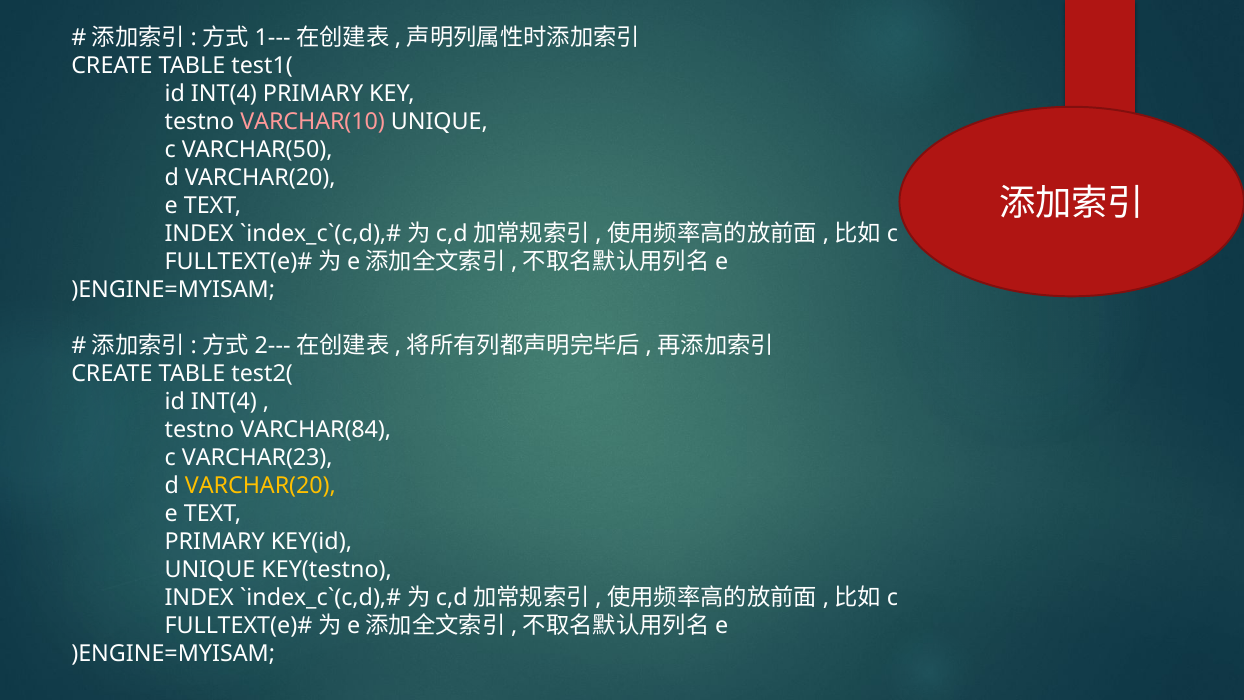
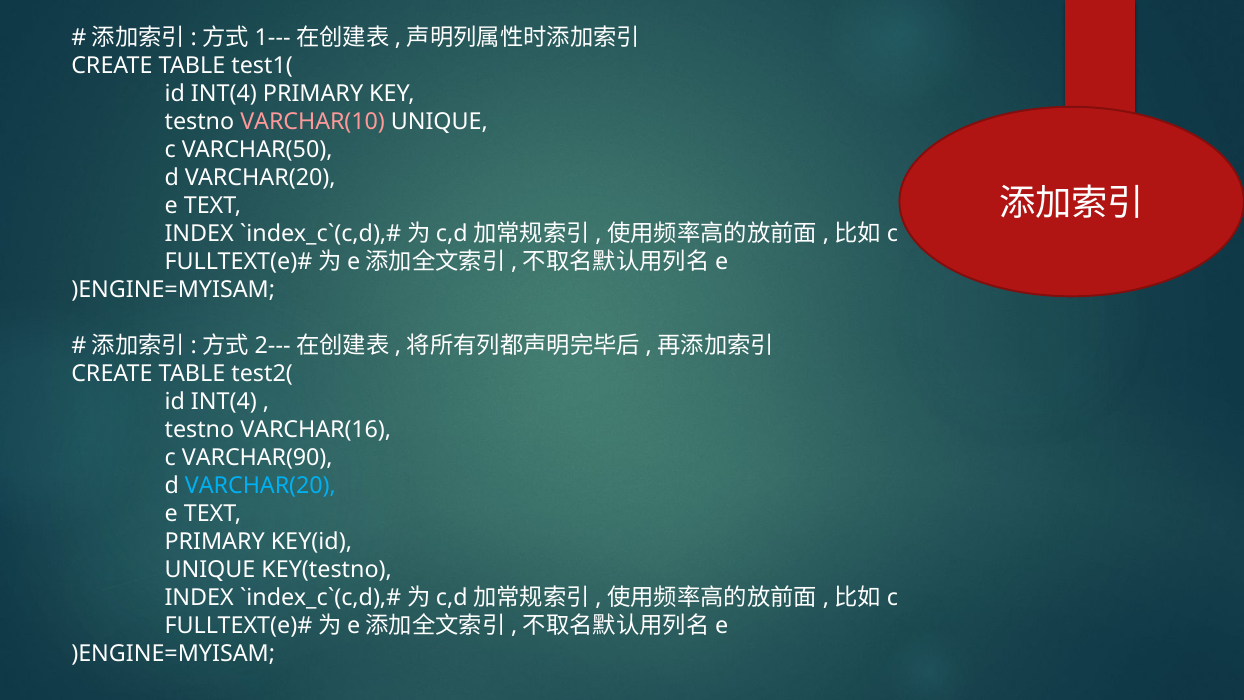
VARCHAR(84: VARCHAR(84 -> VARCHAR(16 (316, 430)
VARCHAR(23: VARCHAR(23 -> VARCHAR(90 (257, 458)
VARCHAR(20 colour: yellow -> light blue (260, 486)
